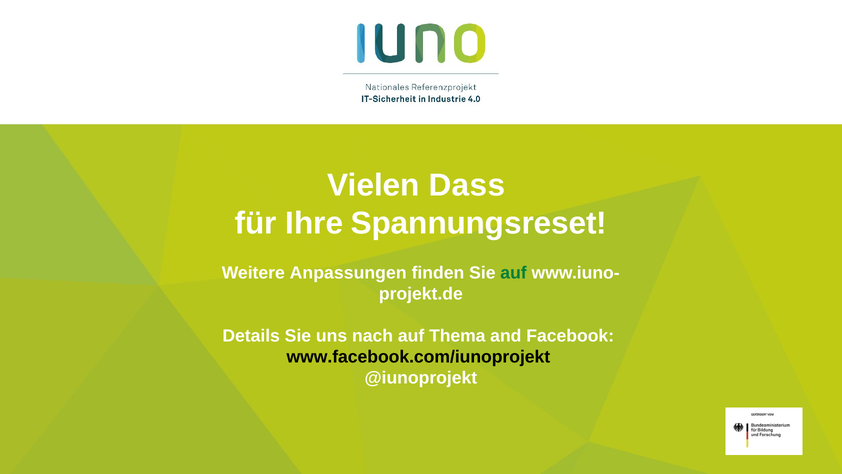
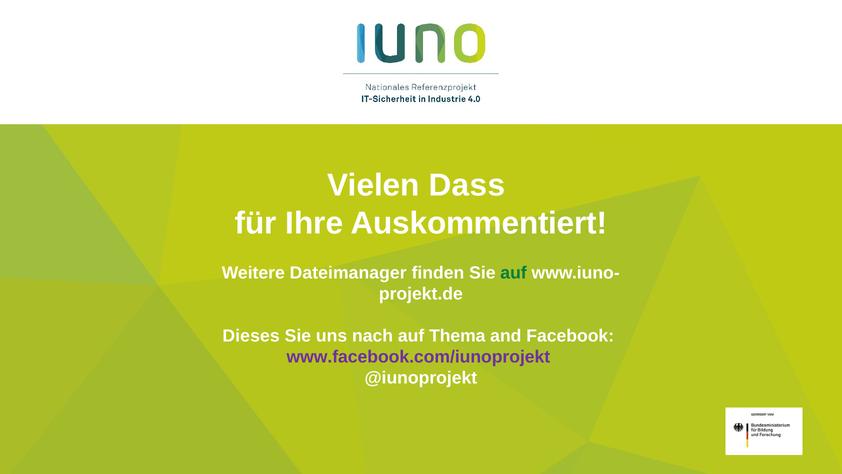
Spannungsreset: Spannungsreset -> Auskommentiert (479, 223)
Anpassungen: Anpassungen -> Dateimanager (348, 272)
Details: Details -> Dieses (251, 336)
www.facebook.com/iunoprojekt colour: black -> purple (418, 357)
